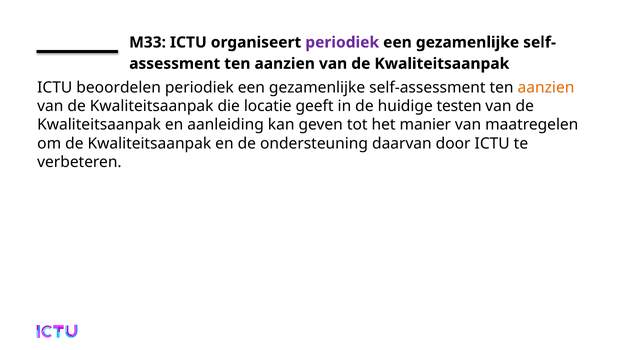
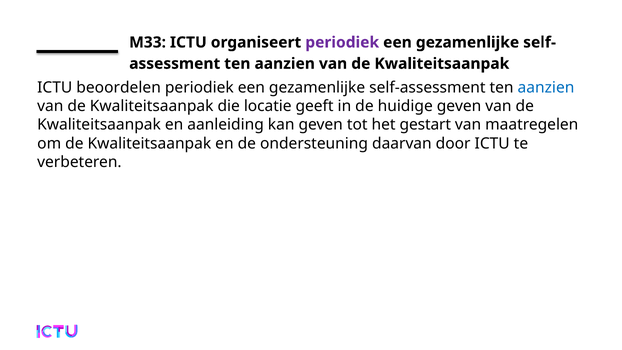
aanzien colour: orange -> blue (546, 87)
huidige testen: testen -> geven (459, 106)
manier: manier -> gestart (425, 125)
